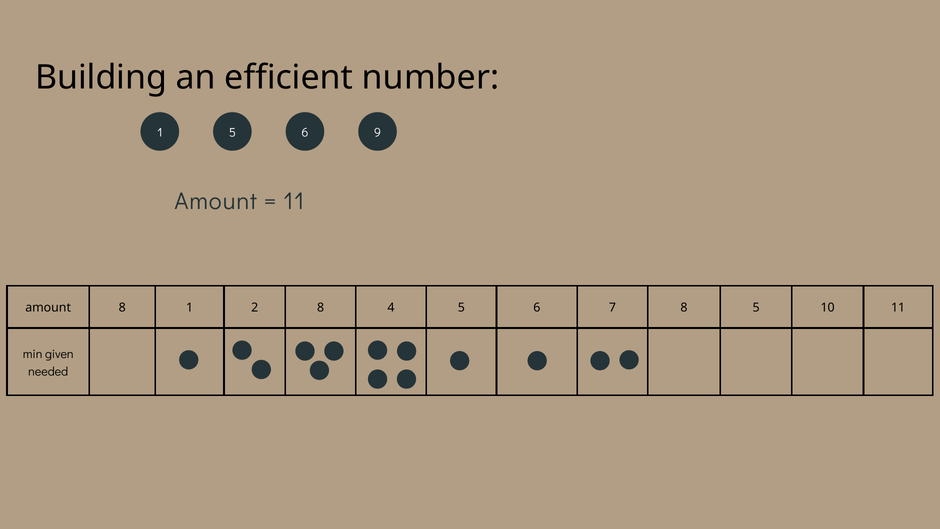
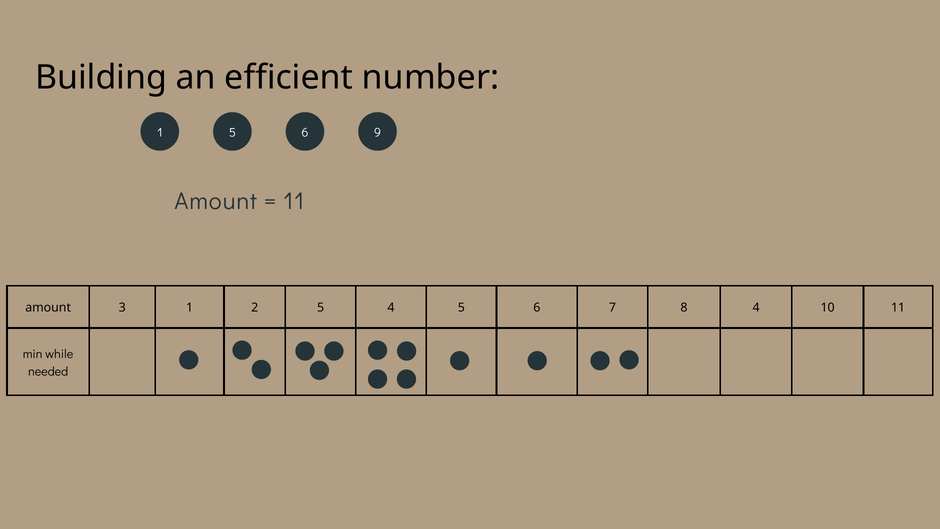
amount 8: 8 -> 3 (122, 308)
2 8: 8 -> 5 (321, 308)
8 5: 5 -> 4 (756, 308)
given: given -> while (59, 354)
